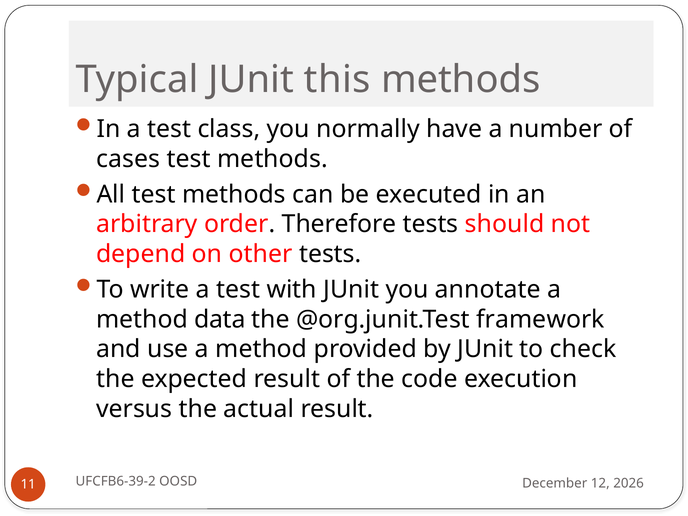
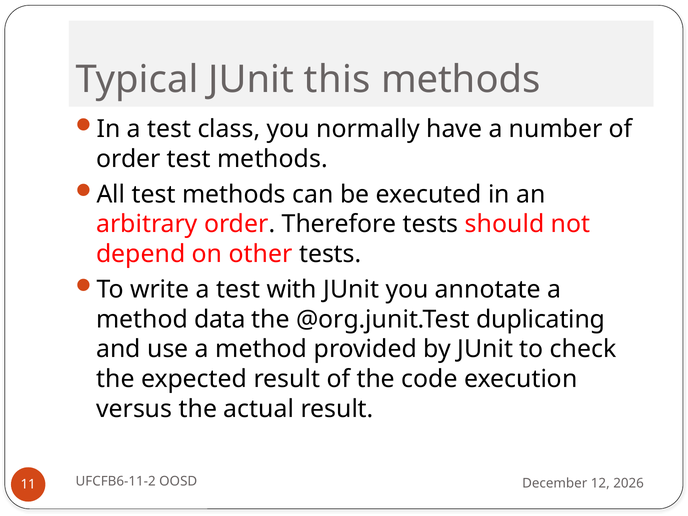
cases: cases -> order (128, 159)
framework: framework -> duplicating (541, 319)
UFCFB6-39-2: UFCFB6-39-2 -> UFCFB6-11-2 (116, 481)
